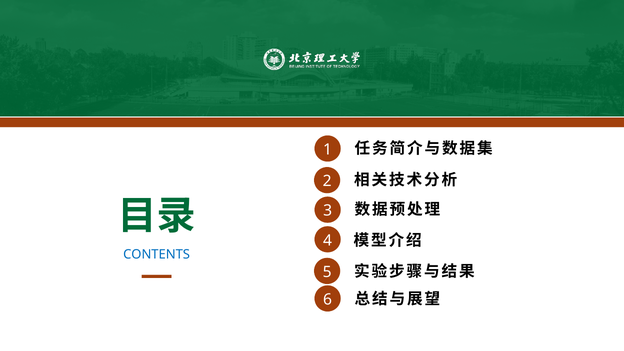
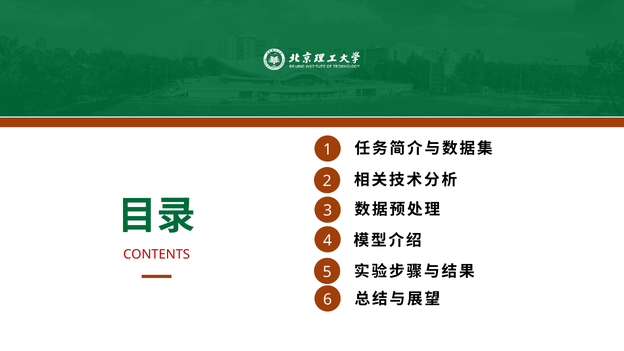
CONTENTS colour: blue -> red (157, 255)
